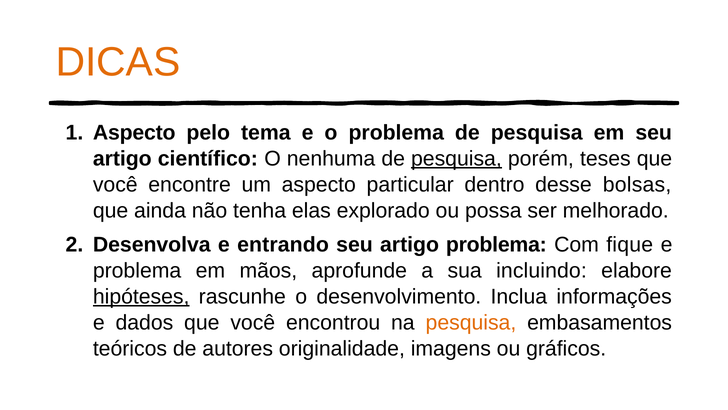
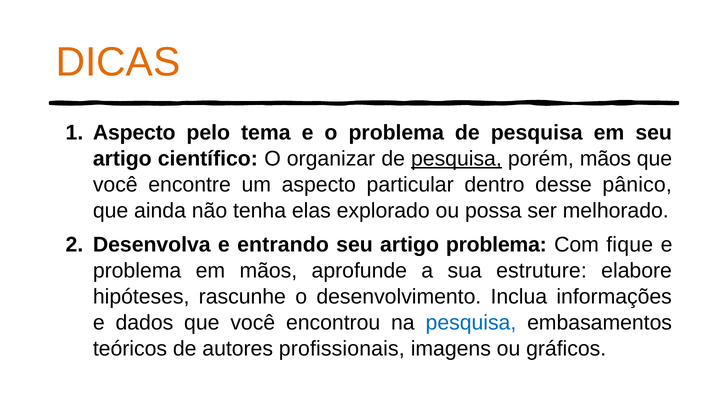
nenhuma: nenhuma -> organizar (331, 159)
porém teses: teses -> mãos (605, 159)
bolsas: bolsas -> pânico (637, 185)
incluindo: incluindo -> estruture (541, 270)
hipóteses underline: present -> none (141, 296)
pesquisa colour: orange -> blue (471, 322)
originalidade: originalidade -> profissionais (342, 348)
